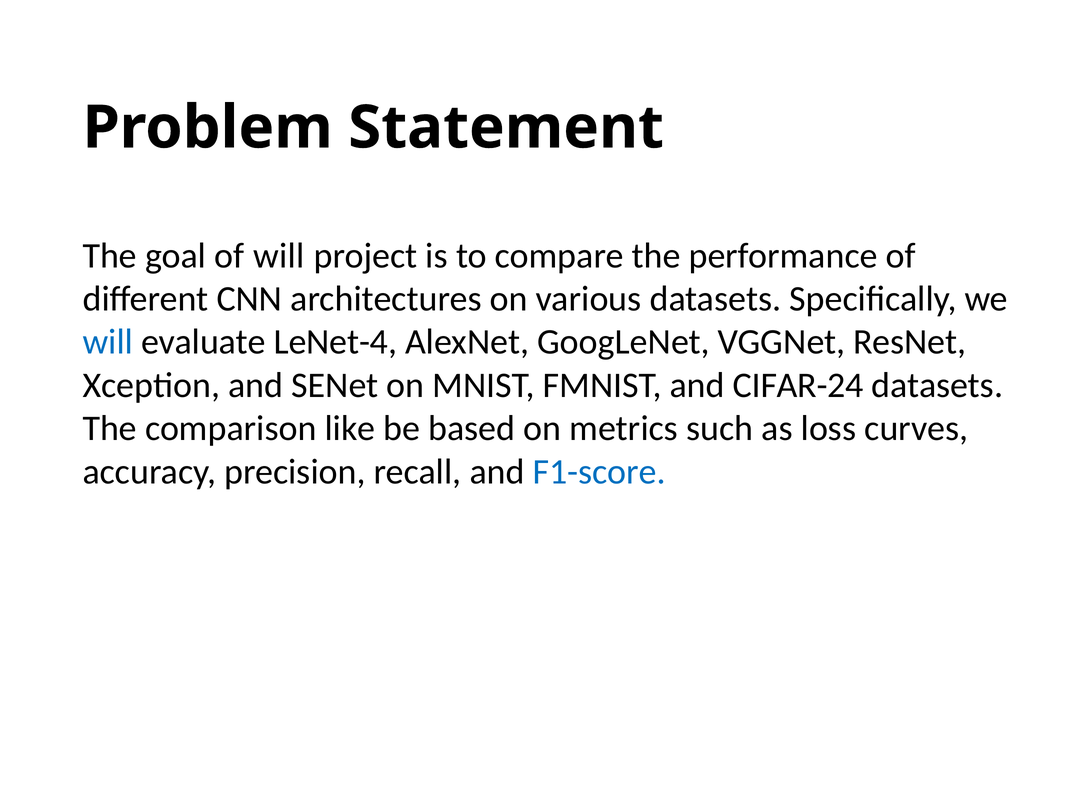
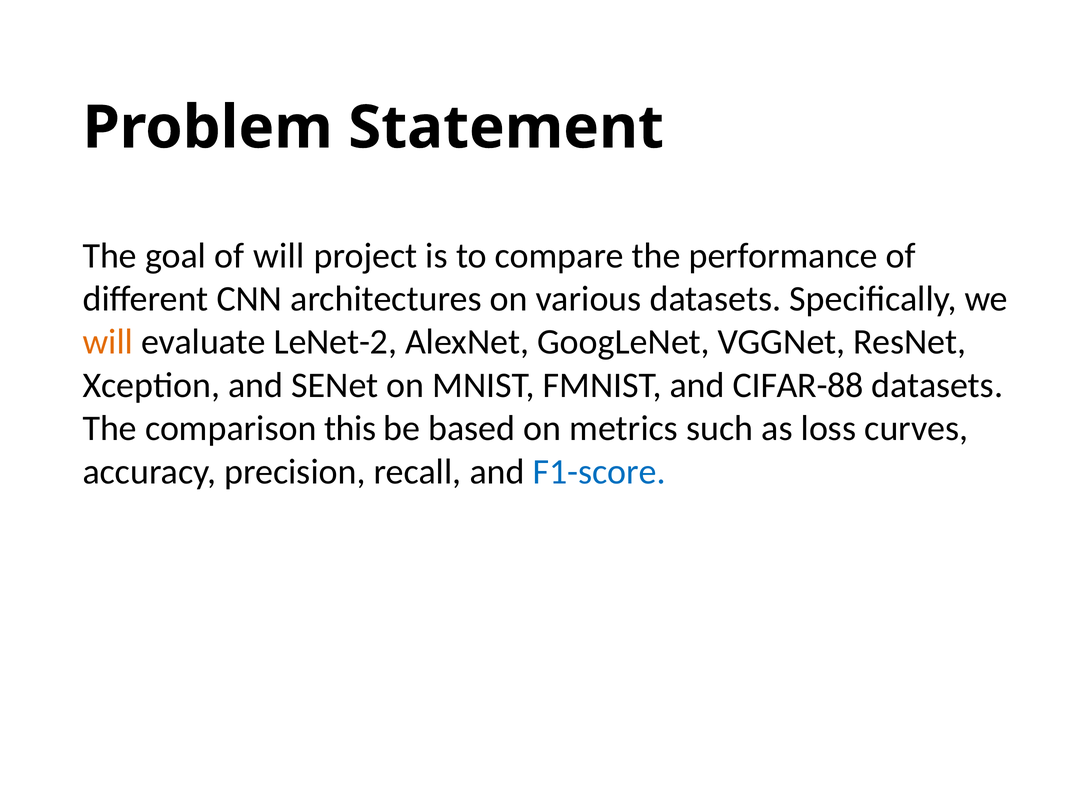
will colour: blue -> orange (108, 342)
LeNet-4: LeNet-4 -> LeNet-2 (335, 342)
CIFAR-24: CIFAR-24 -> CIFAR-88 (798, 385)
like: like -> this (350, 428)
